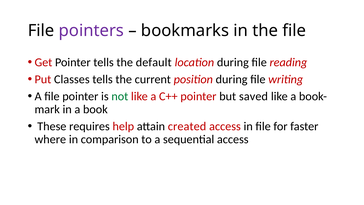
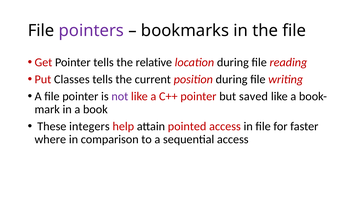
default: default -> relative (154, 62)
not colour: green -> purple (120, 96)
requires: requires -> integers (89, 126)
created: created -> pointed (187, 126)
